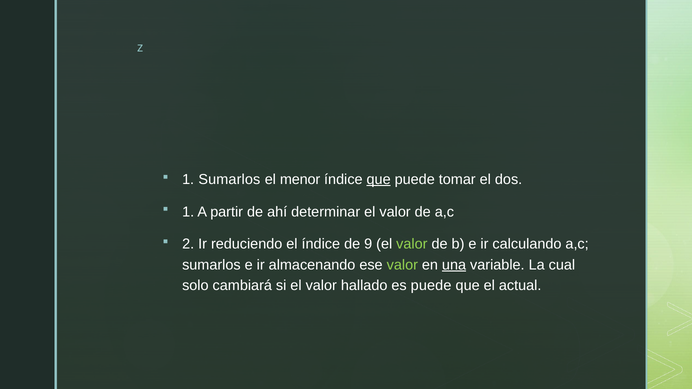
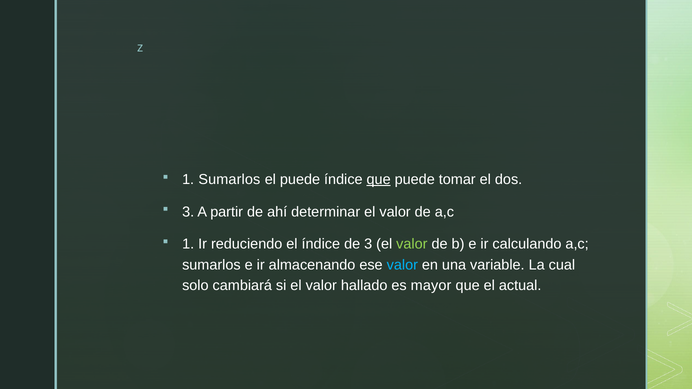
el menor: menor -> puede (300, 180)
1: 1 -> 3 (188, 212)
2: 2 -> 1 (188, 244)
de 9: 9 -> 3 (368, 244)
valor colour: light green -> light blue (402, 265)
una underline: present -> none (454, 265)
es puede: puede -> mayor (431, 286)
